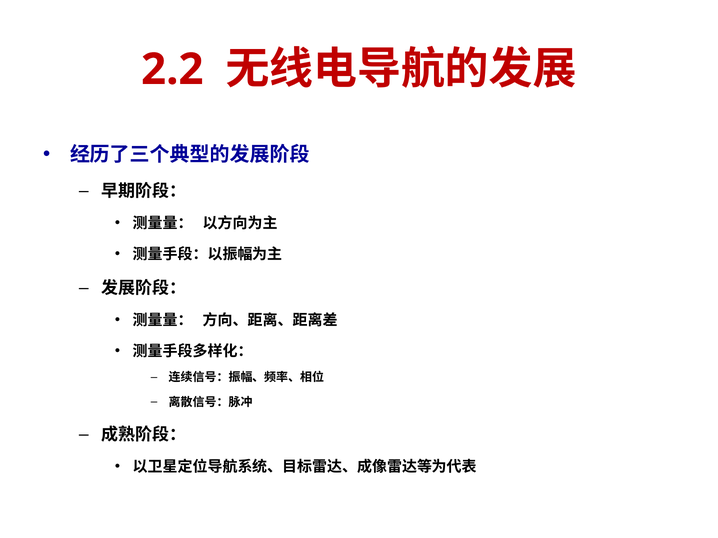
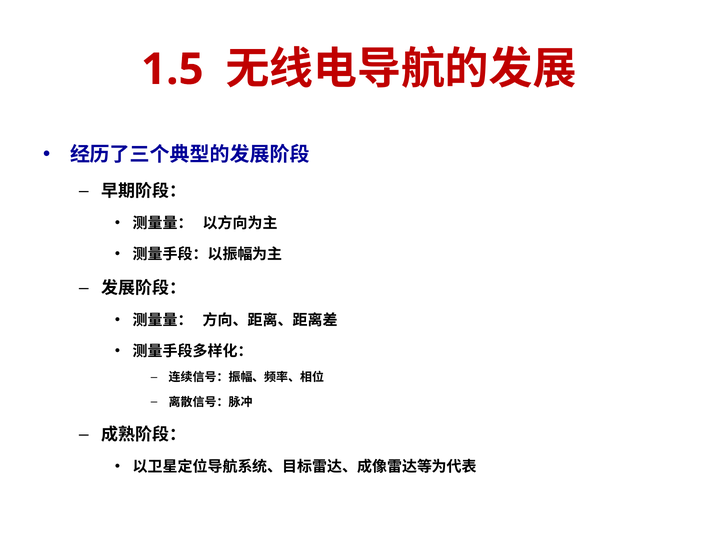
2.2: 2.2 -> 1.5 (172, 70)
